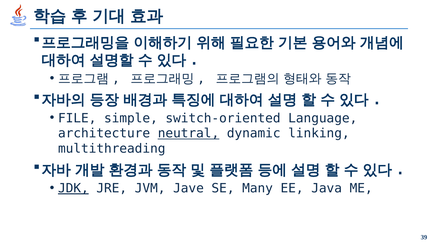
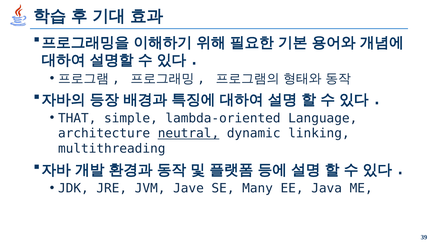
FILE: FILE -> THAT (77, 118)
switch-oriented: switch-oriented -> lambda-oriented (223, 118)
JDK underline: present -> none (73, 189)
